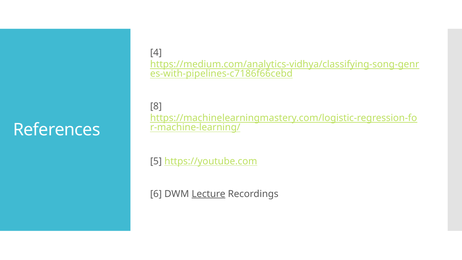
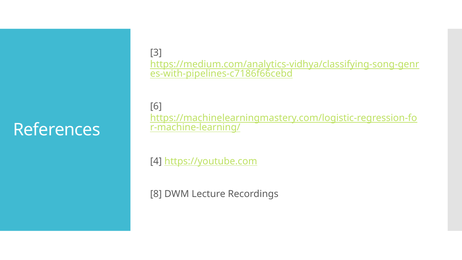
4: 4 -> 3 (156, 53)
8: 8 -> 6 (156, 106)
5: 5 -> 4 (156, 161)
6: 6 -> 8 (156, 194)
Lecture underline: present -> none (209, 194)
